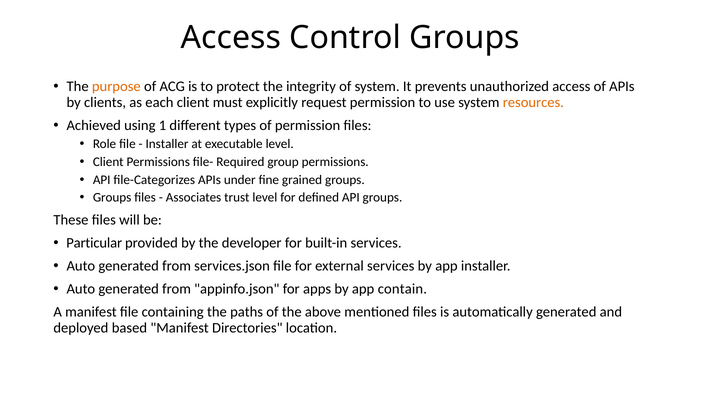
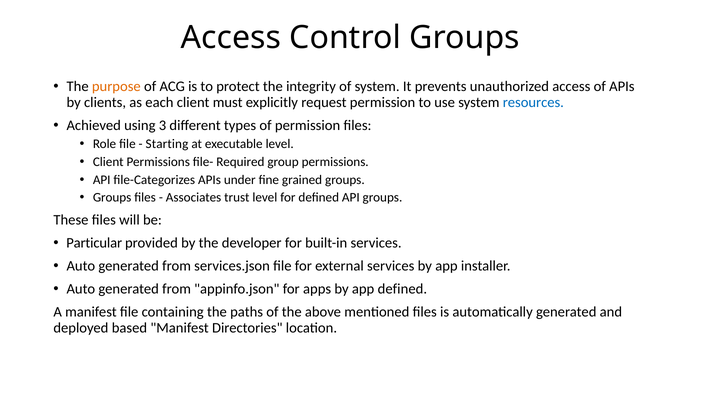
resources colour: orange -> blue (533, 102)
1: 1 -> 3 (163, 125)
Installer: Installer -> Starting (167, 144)
app contain: contain -> defined (402, 289)
